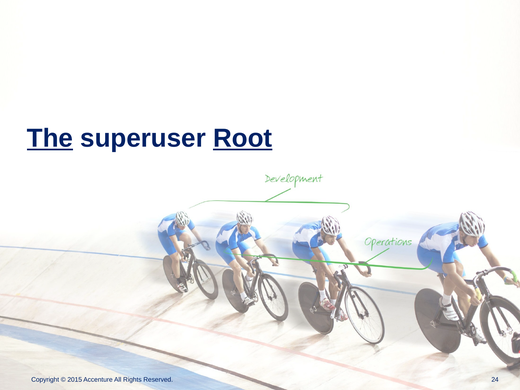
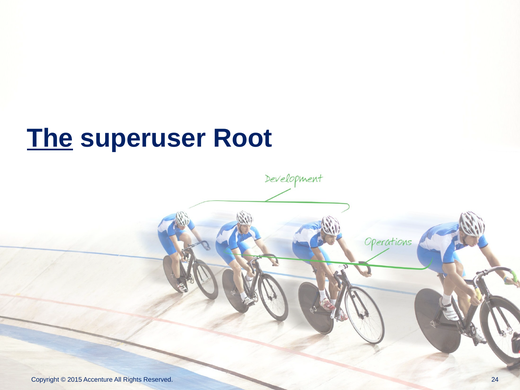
Root underline: present -> none (243, 138)
